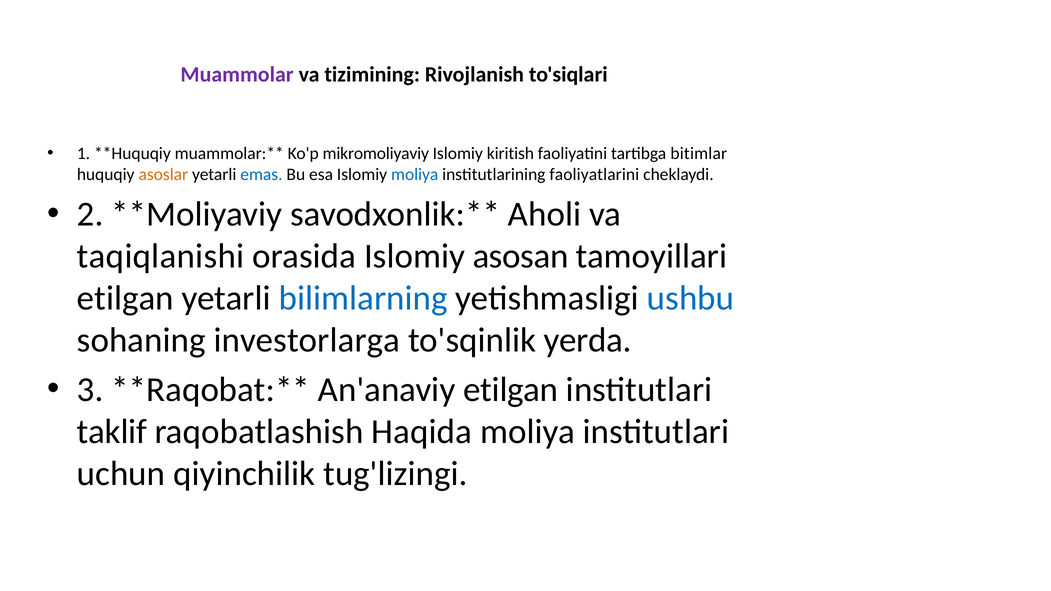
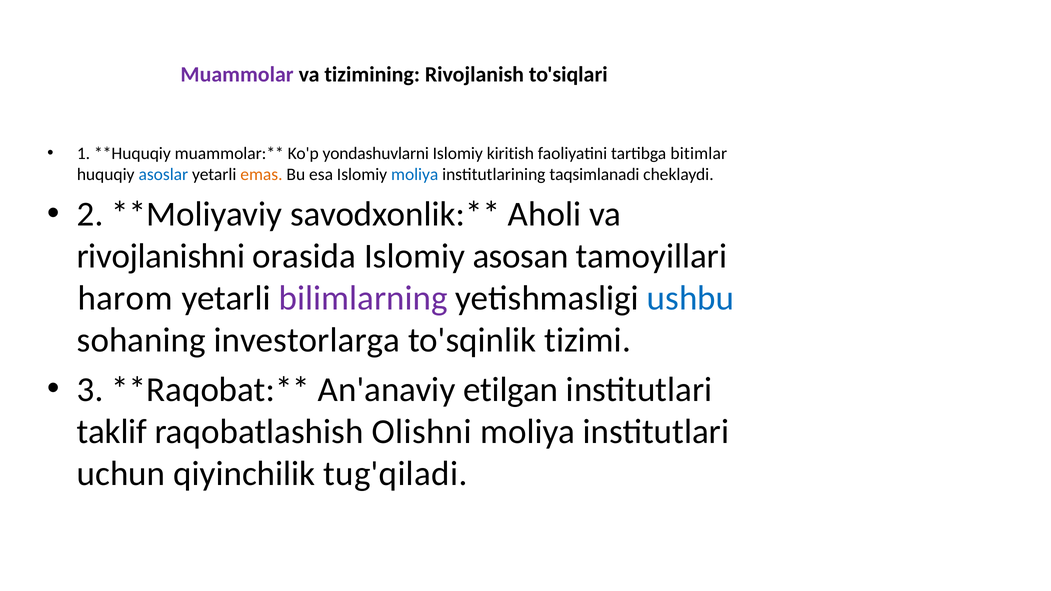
mikromoliyaviy: mikromoliyaviy -> yondashuvlarni (376, 154)
asoslar colour: orange -> blue (163, 175)
emas colour: blue -> orange (261, 175)
faoliyatlarini: faoliyatlarini -> taqsimlanadi (594, 175)
taqiqlanishi: taqiqlanishi -> rivojlanishni (161, 257)
etilgan: etilgan -> harom (125, 299)
bilimlarning colour: blue -> purple (363, 299)
yerda: yerda -> tizimi (588, 341)
Haqida: Haqida -> Olishni (422, 432)
tug'lizingi: tug'lizingi -> tug'qiladi (395, 474)
